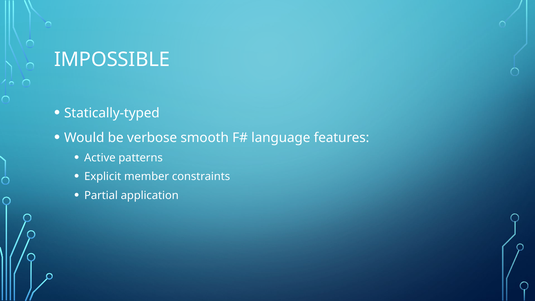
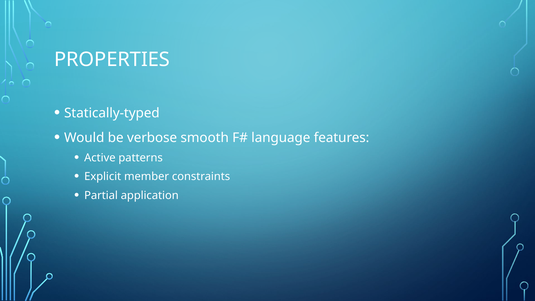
IMPOSSIBLE: IMPOSSIBLE -> PROPERTIES (112, 59)
